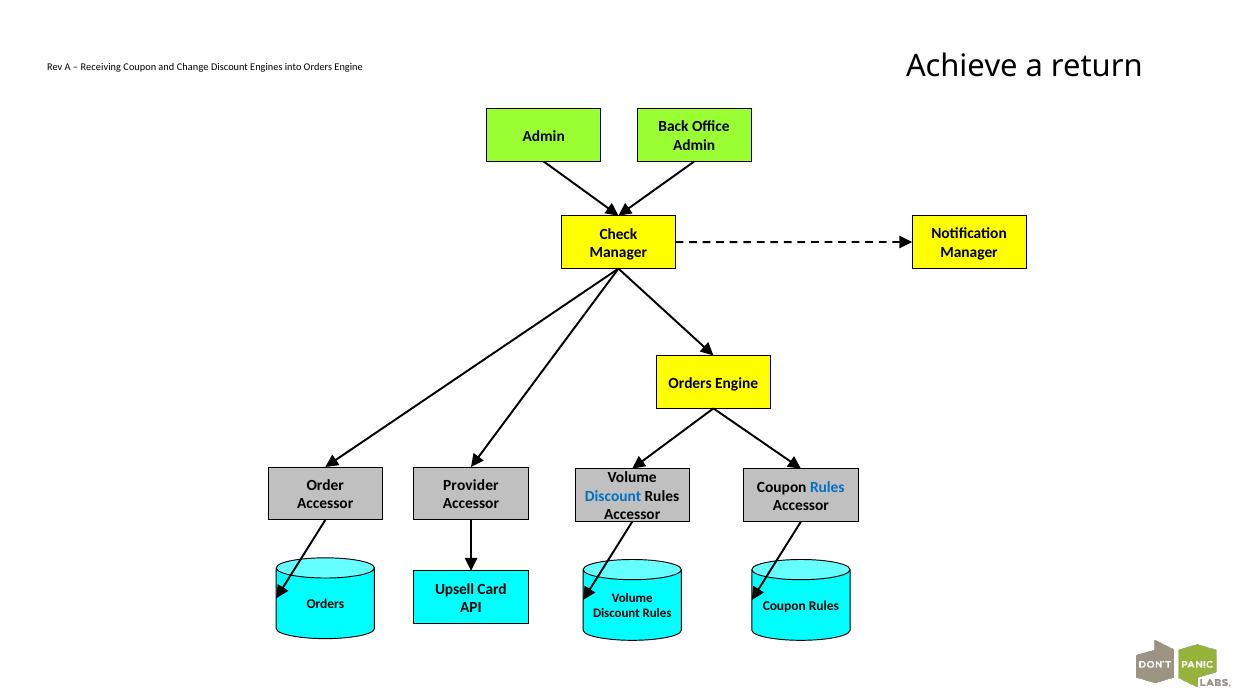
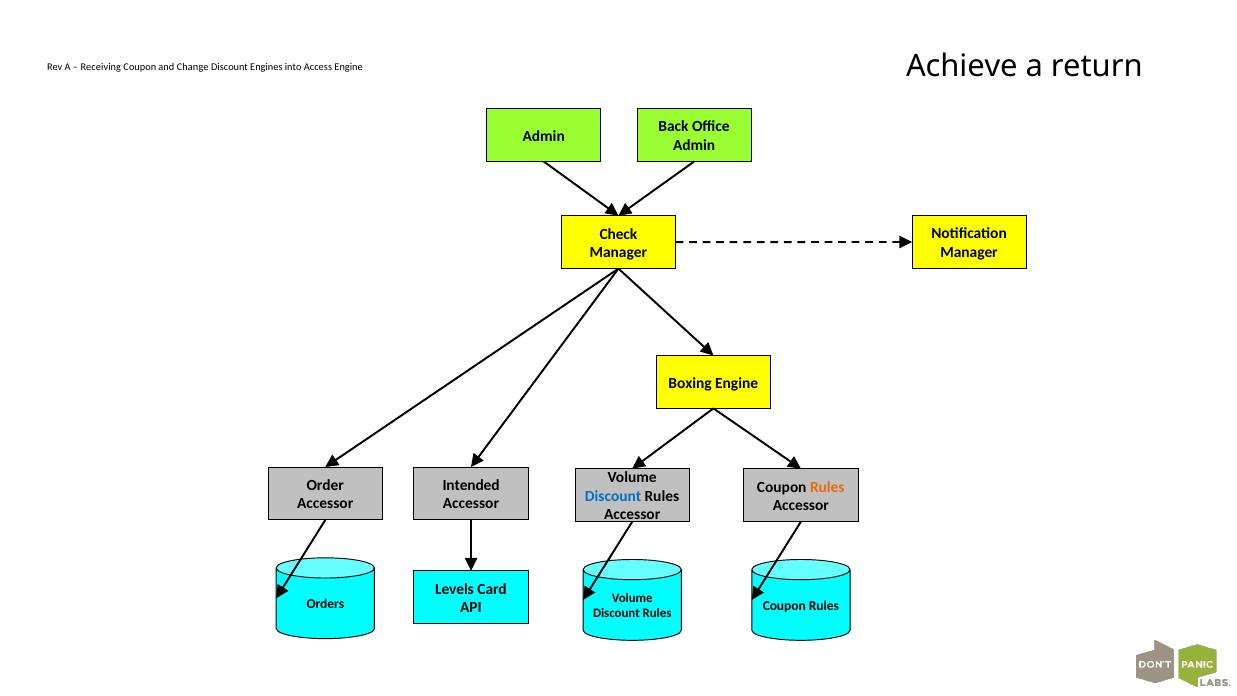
into Orders: Orders -> Access (318, 67)
Orders: Orders -> Boxing (690, 383)
Provider: Provider -> Intended (471, 485)
Rules colour: blue -> orange (827, 487)
Upsell: Upsell -> Levels (455, 589)
